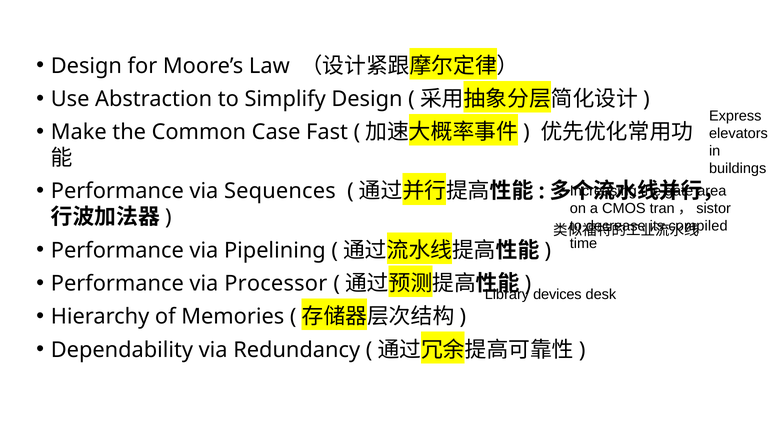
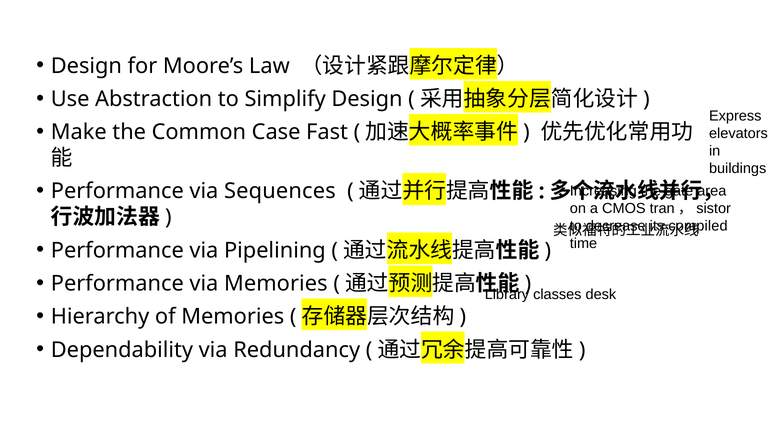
via Processor: Processor -> Memories (276, 283)
devices: devices -> classes (557, 295)
